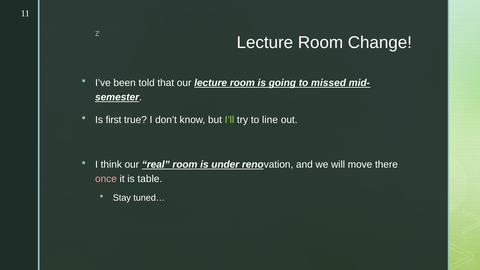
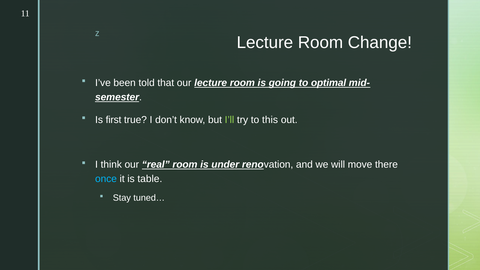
missed: missed -> optimal (329, 83)
line: line -> this (270, 120)
once colour: pink -> light blue (106, 179)
